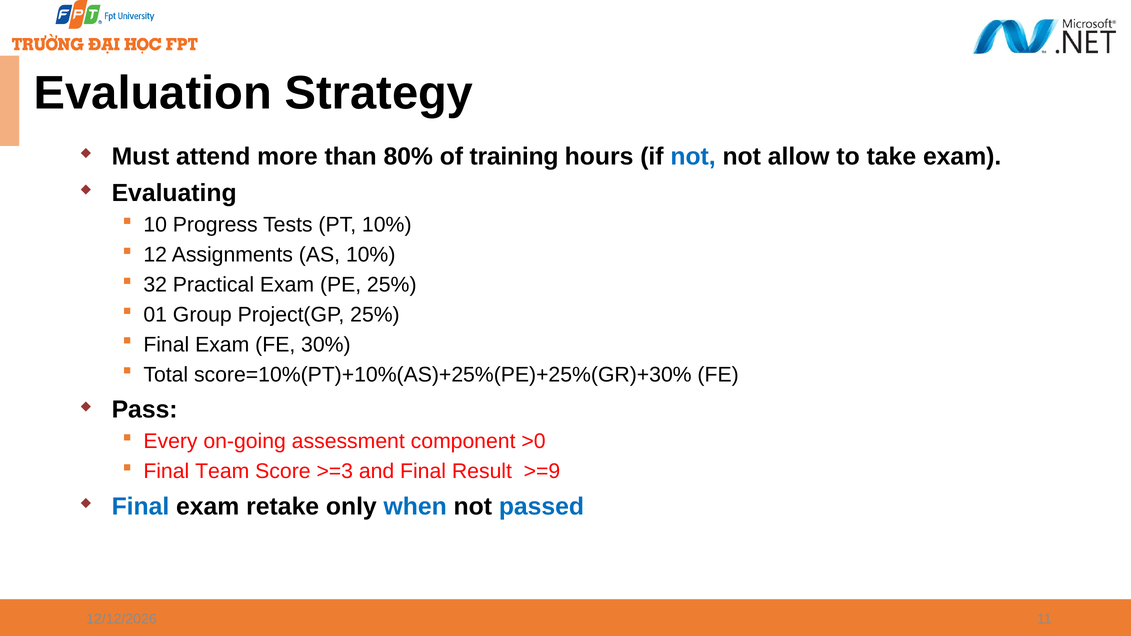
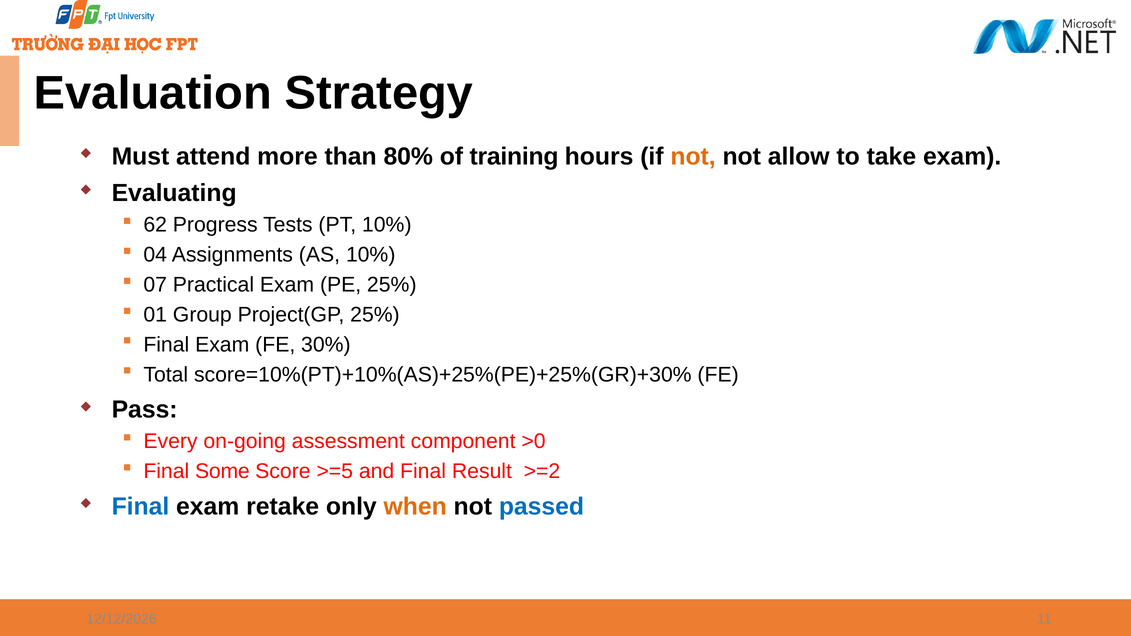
not colour: blue -> orange (693, 156)
10: 10 -> 62 (155, 225)
12: 12 -> 04 (155, 255)
32: 32 -> 07 (155, 285)
Team: Team -> Some (222, 471)
>=3: >=3 -> >=5 (335, 471)
>=9: >=9 -> >=2 (542, 471)
when colour: blue -> orange (415, 507)
